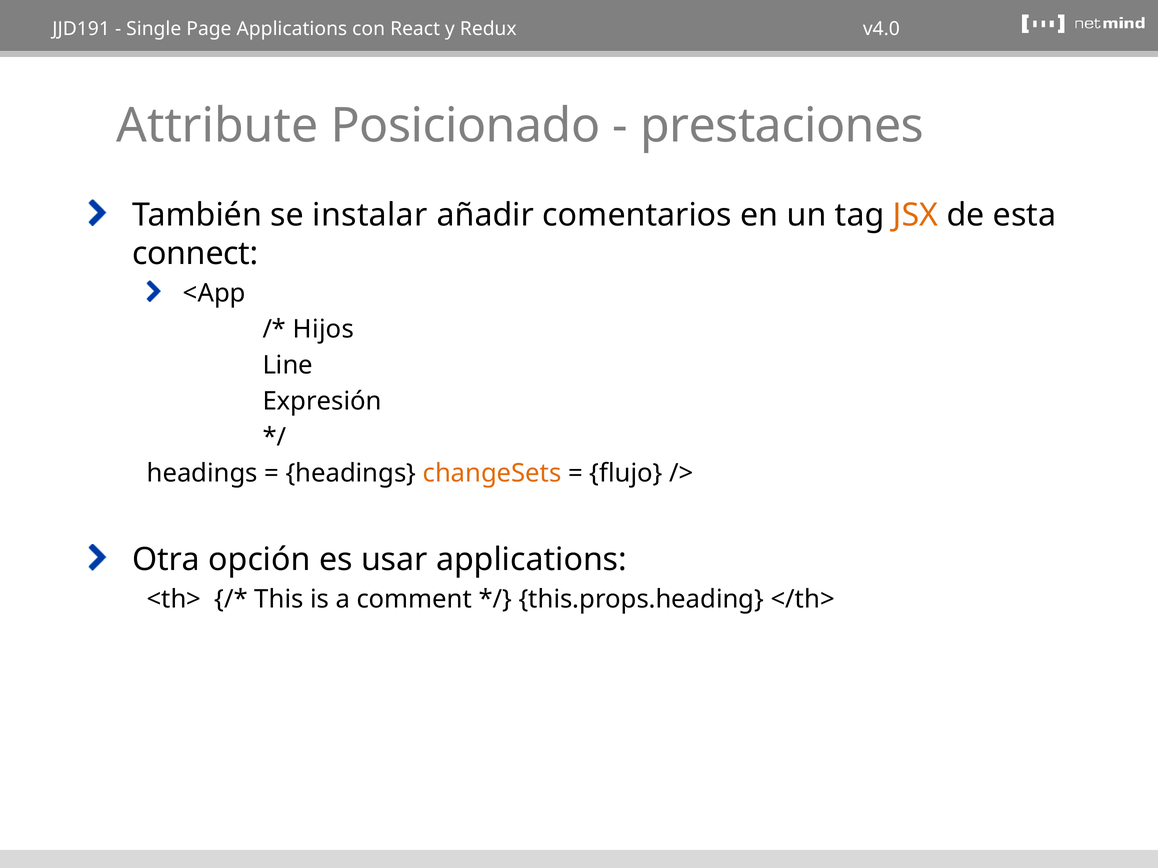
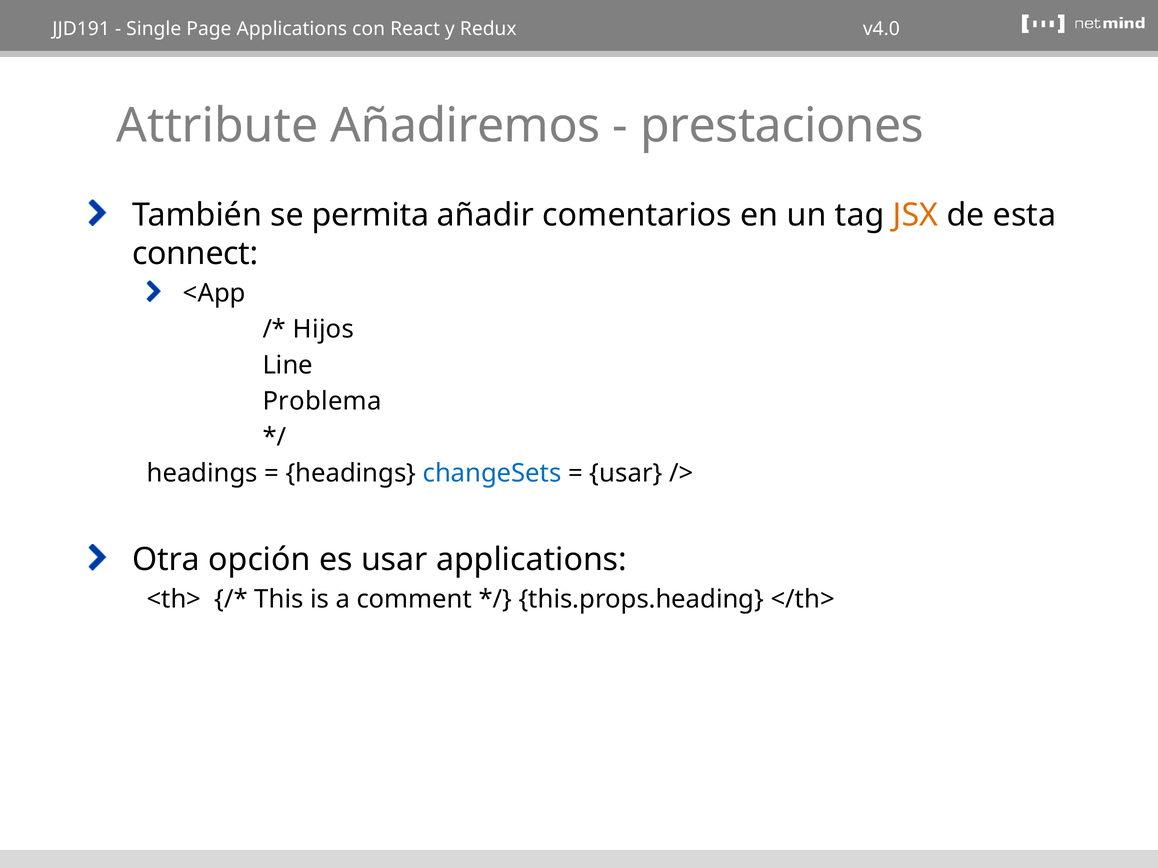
Posicionado: Posicionado -> Añadiremos (465, 126)
instalar: instalar -> permita (370, 215)
Expresión: Expresión -> Problema (322, 401)
changeSets colour: orange -> blue (492, 473)
flujo: flujo -> usar (626, 473)
